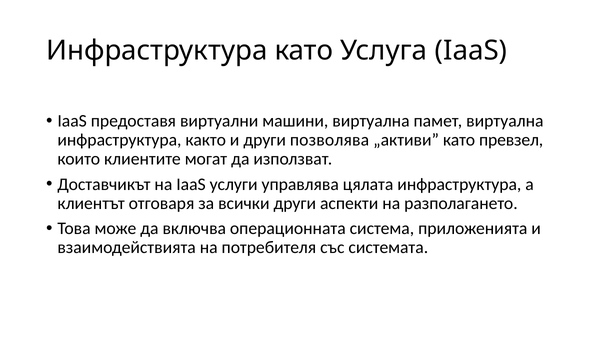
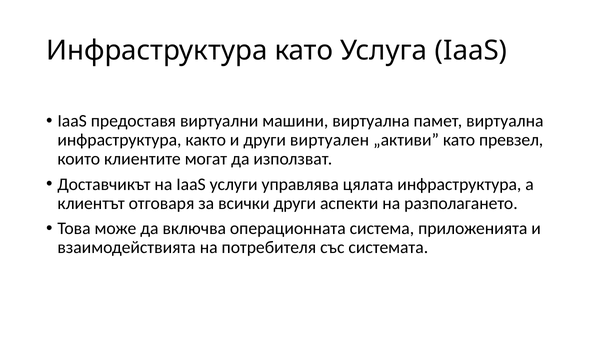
позволява: позволява -> виртуален (330, 140)
